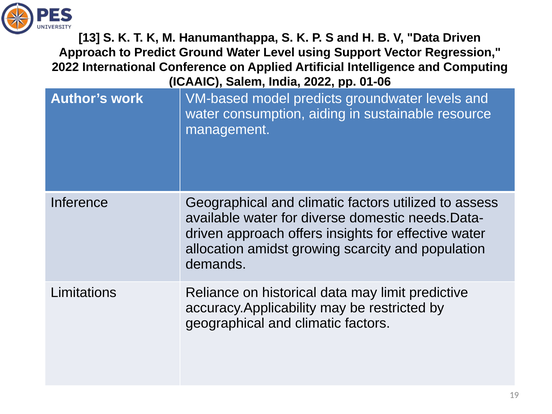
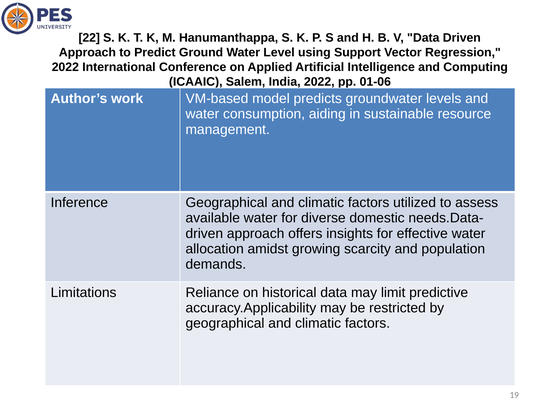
13: 13 -> 22 (89, 38)
